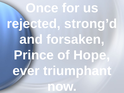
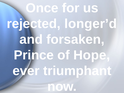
strong’d: strong’d -> longer’d (91, 24)
